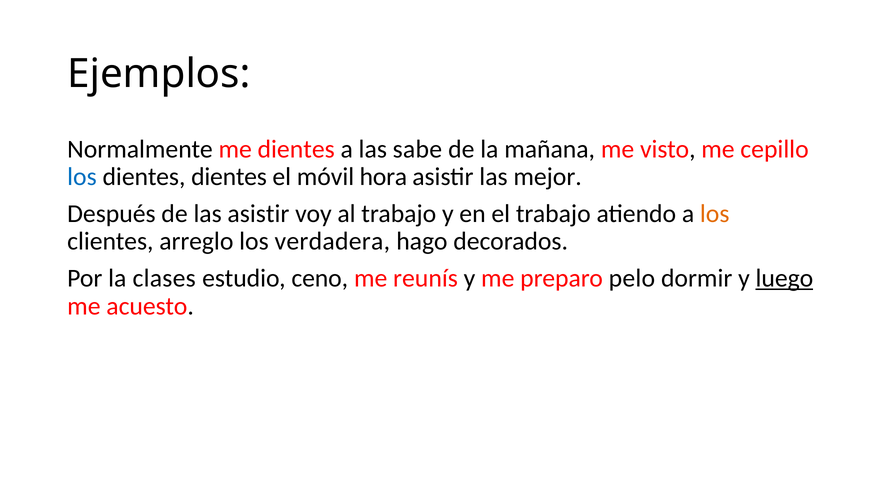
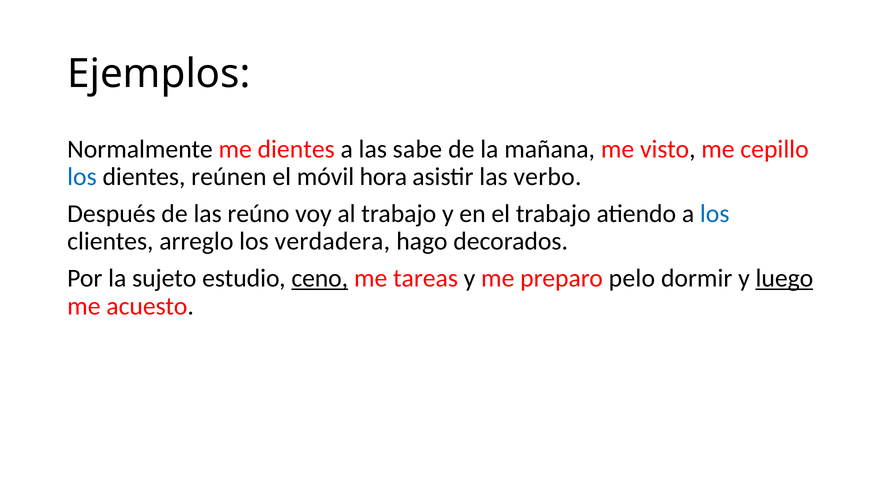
dientes dientes: dientes -> reúnen (229, 177)
mejor: mejor -> verbo (547, 177)
las asistir: asistir -> reúno (258, 214)
los colour: orange -> blue (715, 214)
clases: clases -> sujeto (164, 278)
ceno underline: none -> present (320, 278)
reunís: reunís -> tareas (425, 278)
